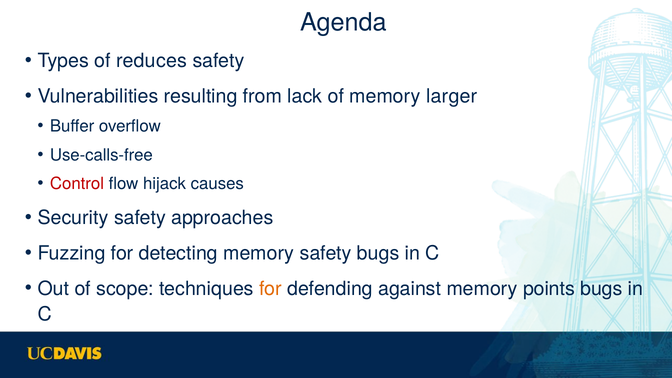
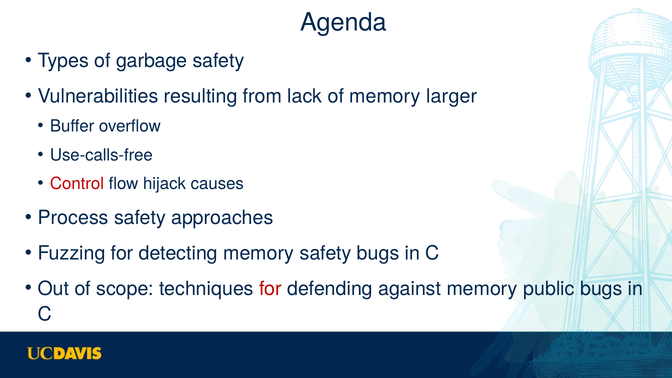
reduces: reduces -> garbage (152, 61)
Security: Security -> Process (73, 218)
for colour: orange -> red (270, 289)
points: points -> public (549, 289)
